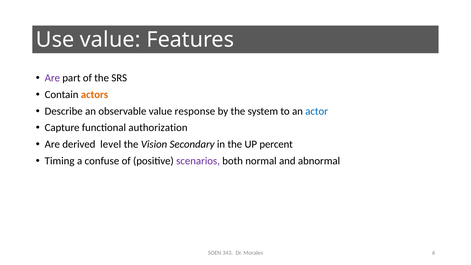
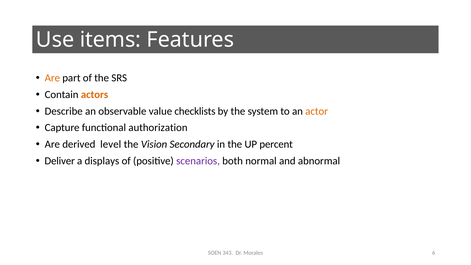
Use value: value -> items (110, 40)
Are colour: purple -> orange (52, 78)
response: response -> checklists (195, 111)
actor colour: blue -> orange (317, 111)
Timing: Timing -> Deliver (60, 161)
confuse: confuse -> displays (102, 161)
